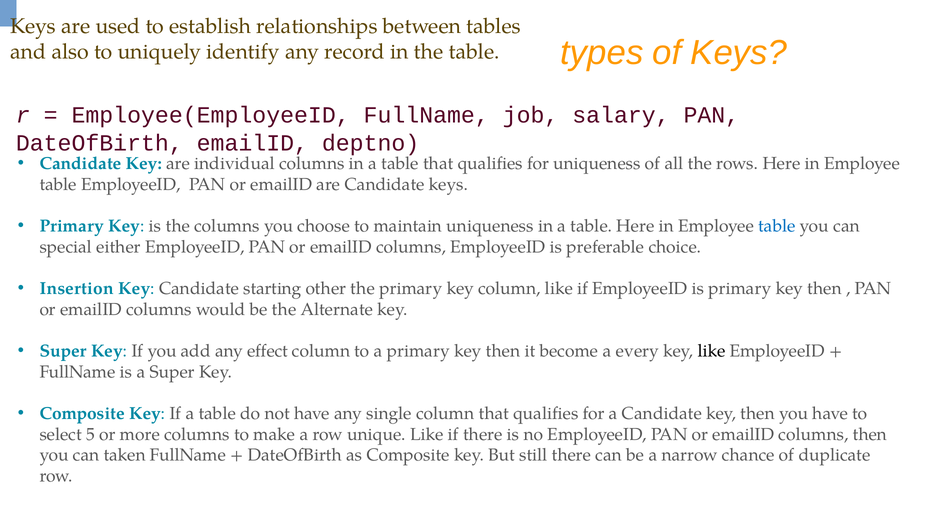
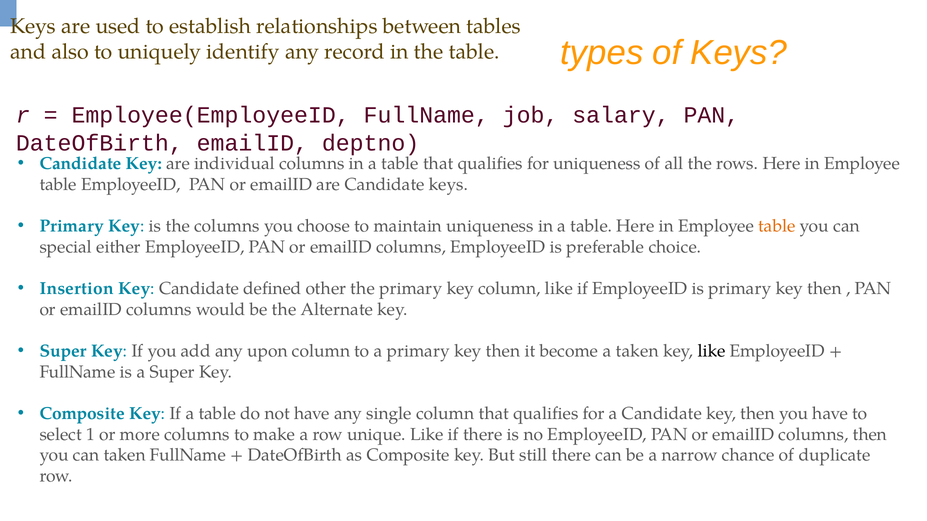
table colour: blue -> orange (777, 226)
starting: starting -> defined (272, 289)
effect: effect -> upon (267, 351)
a every: every -> taken (637, 351)
5: 5 -> 1 (90, 435)
